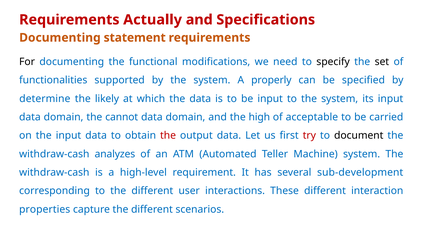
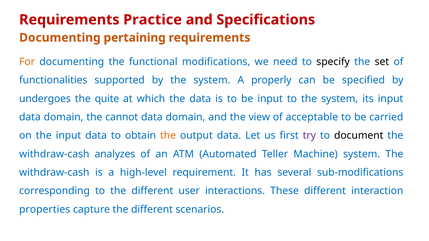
Actually: Actually -> Practice (153, 20)
statement: statement -> pertaining (135, 38)
For colour: black -> orange (27, 62)
determine: determine -> undergoes (45, 99)
likely: likely -> quite (107, 99)
high: high -> view (259, 117)
the colour: red -> orange (168, 136)
try colour: red -> purple (309, 136)
sub-development: sub-development -> sub-modifications (360, 173)
